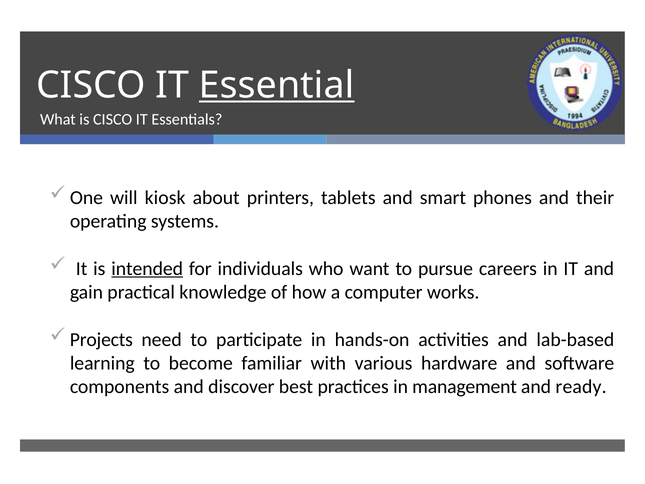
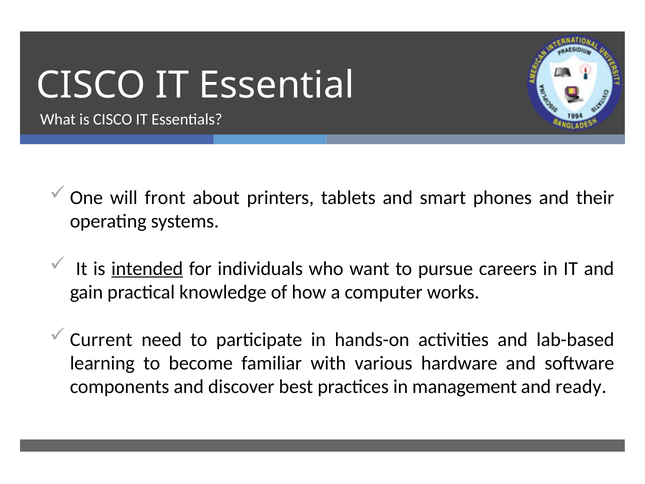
Essential underline: present -> none (277, 85)
kiosk: kiosk -> front (165, 198)
Projects: Projects -> Current (101, 339)
